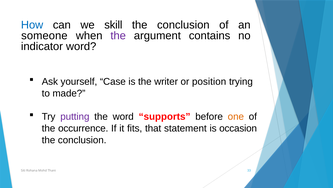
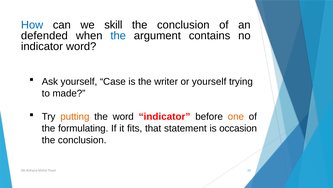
someone: someone -> defended (44, 36)
the colour: purple -> blue (118, 36)
or position: position -> yourself (209, 81)
putting colour: purple -> orange (75, 116)
word supports: supports -> indicator (165, 116)
occurrence: occurrence -> formulating (83, 128)
